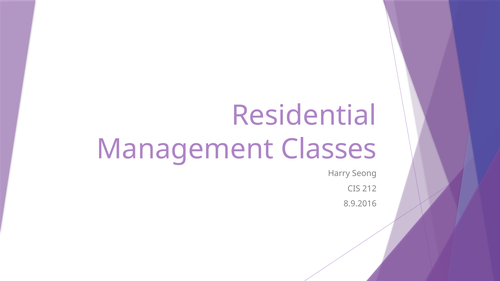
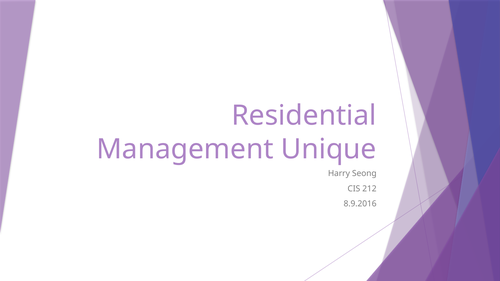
Classes: Classes -> Unique (329, 149)
